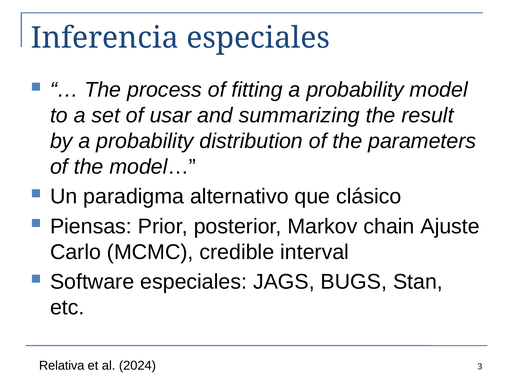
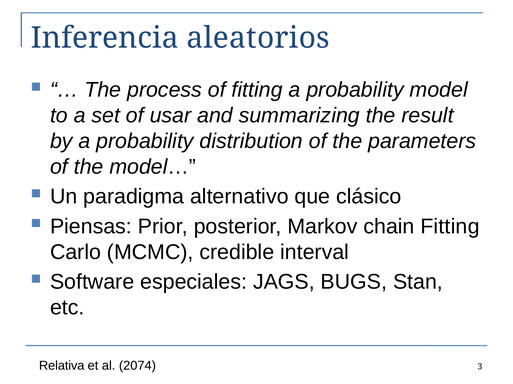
Inferencia especiales: especiales -> aleatorios (258, 38)
chain Ajuste: Ajuste -> Fitting (450, 227)
2024: 2024 -> 2074 (137, 366)
